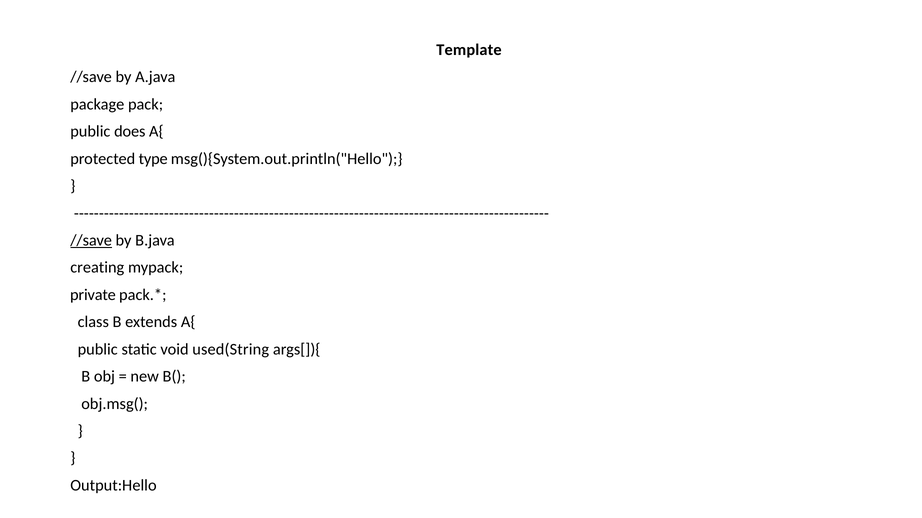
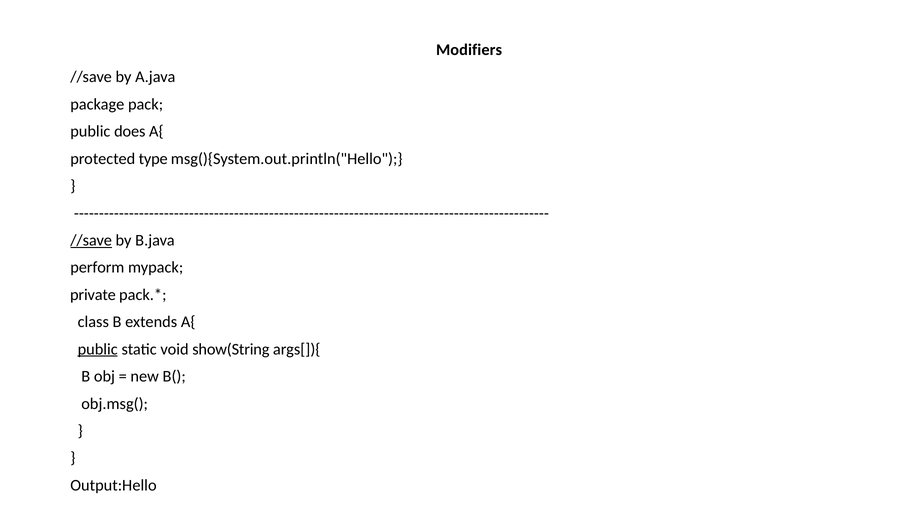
Template: Template -> Modifiers (469, 50)
creating: creating -> perform (97, 268)
public underline: none -> present (98, 350)
used(String: used(String -> show(String (231, 350)
